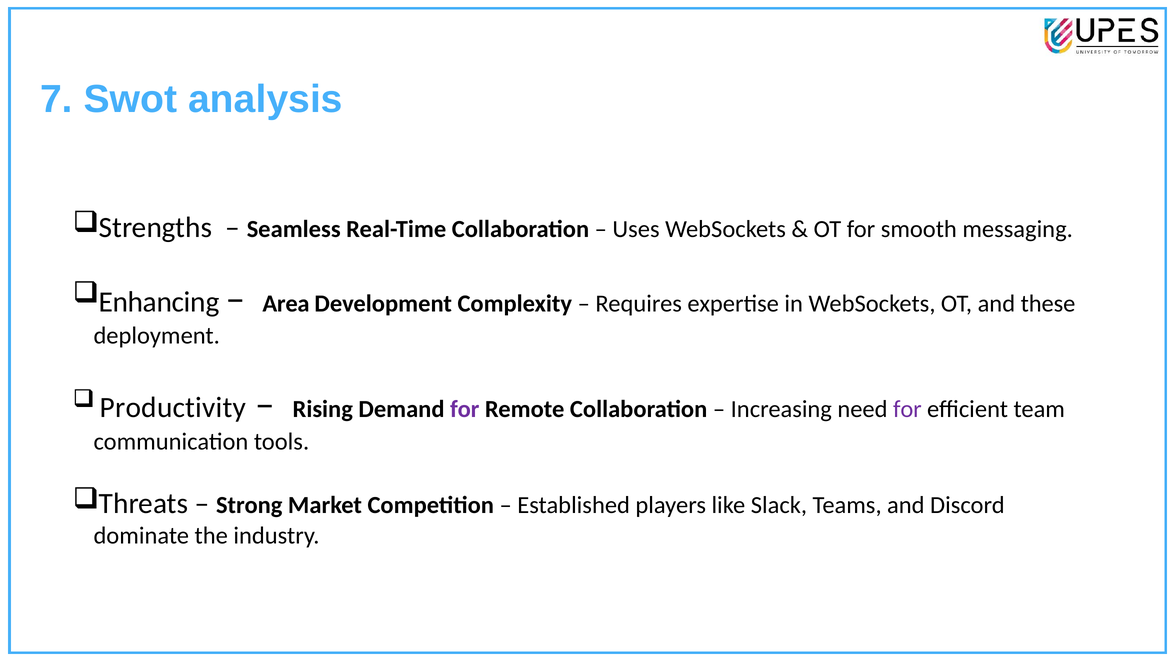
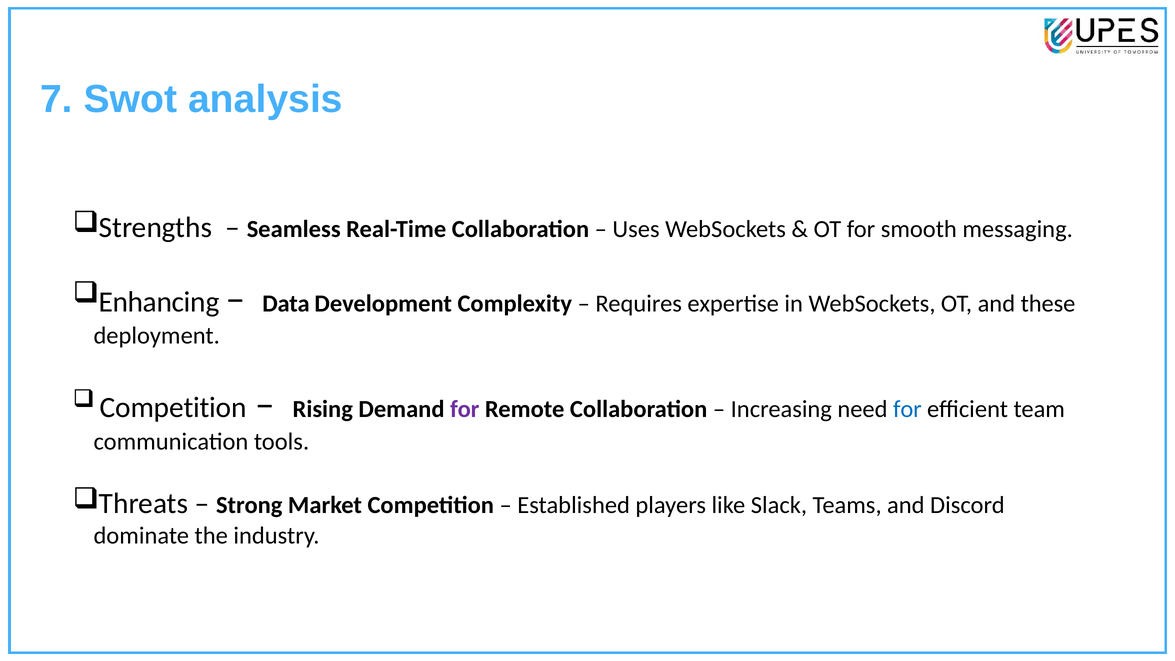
Area: Area -> Data (286, 303)
Productivity: Productivity -> Competition (173, 408)
for colour: purple -> blue (907, 409)
